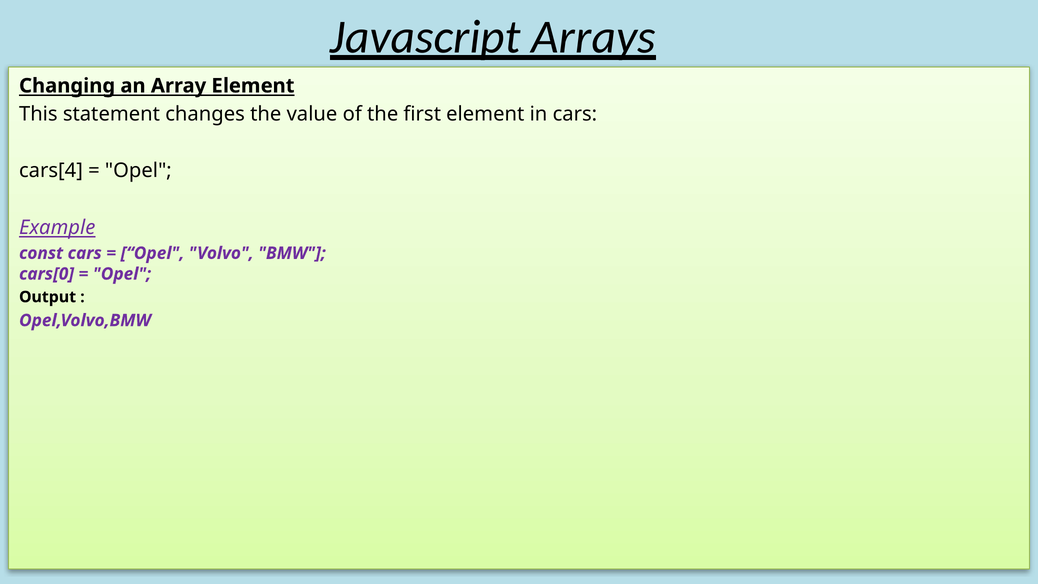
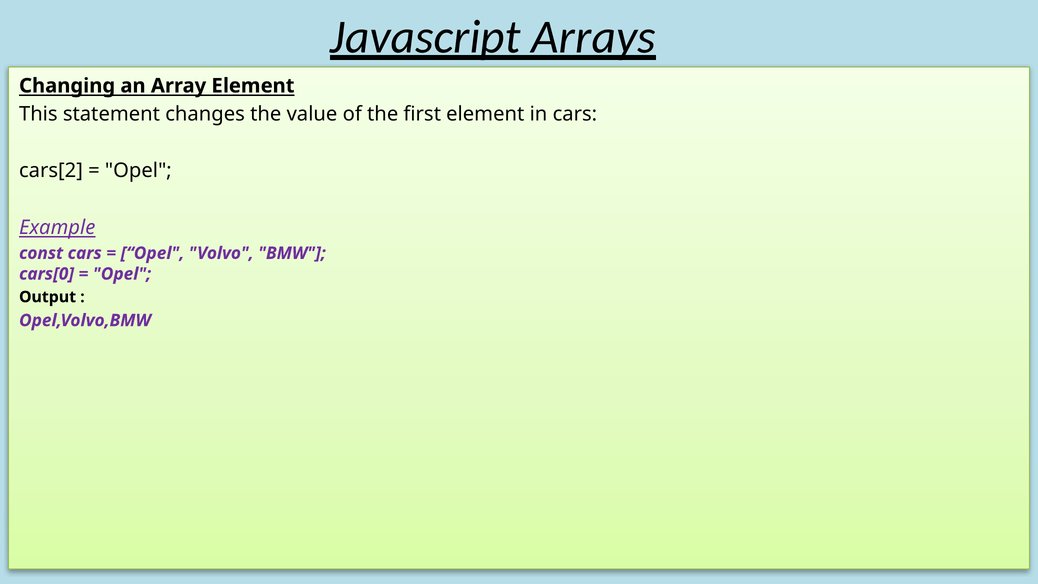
cars[4: cars[4 -> cars[2 (51, 171)
